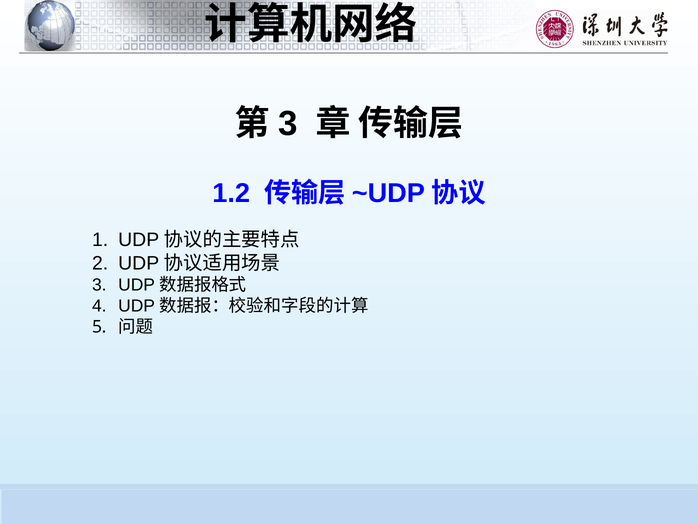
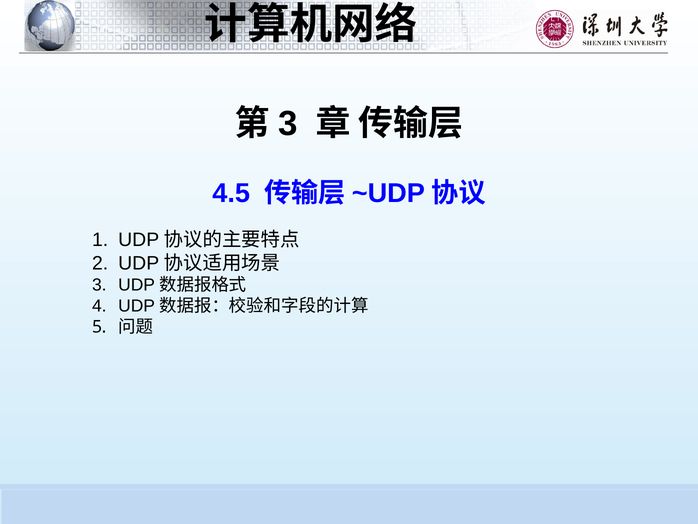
1.2: 1.2 -> 4.5 (231, 193)
